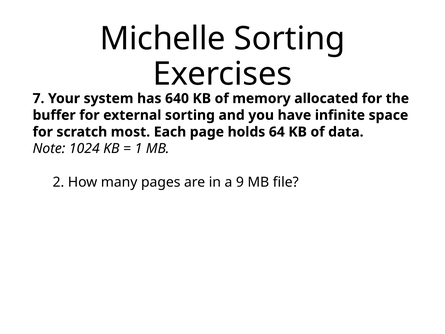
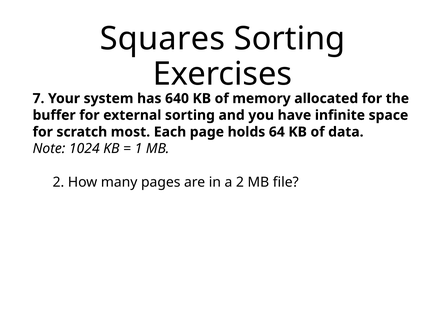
Michelle: Michelle -> Squares (162, 39)
a 9: 9 -> 2 (240, 182)
